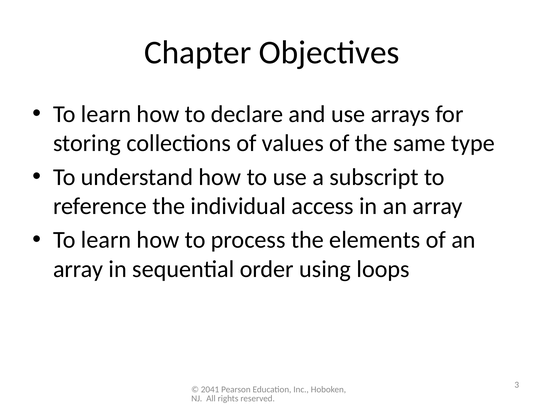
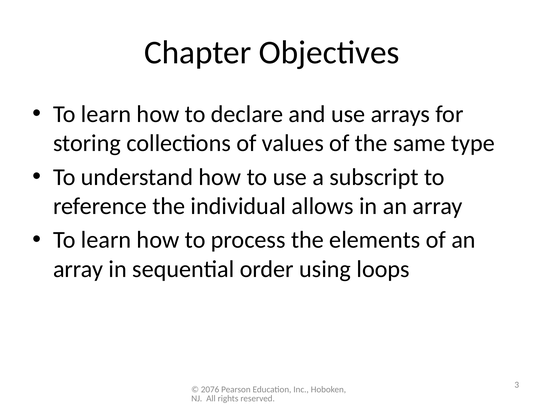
access: access -> allows (323, 206)
2041: 2041 -> 2076 (210, 390)
